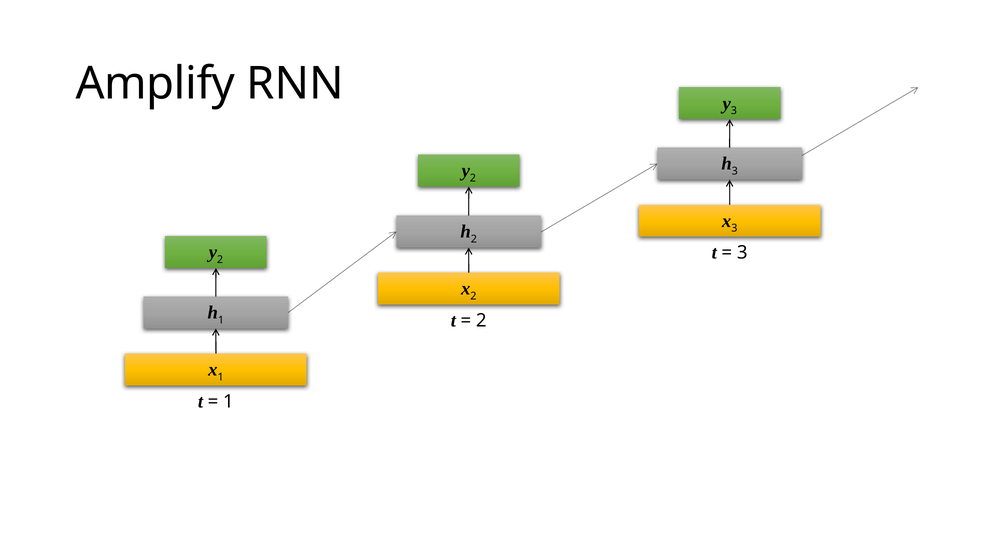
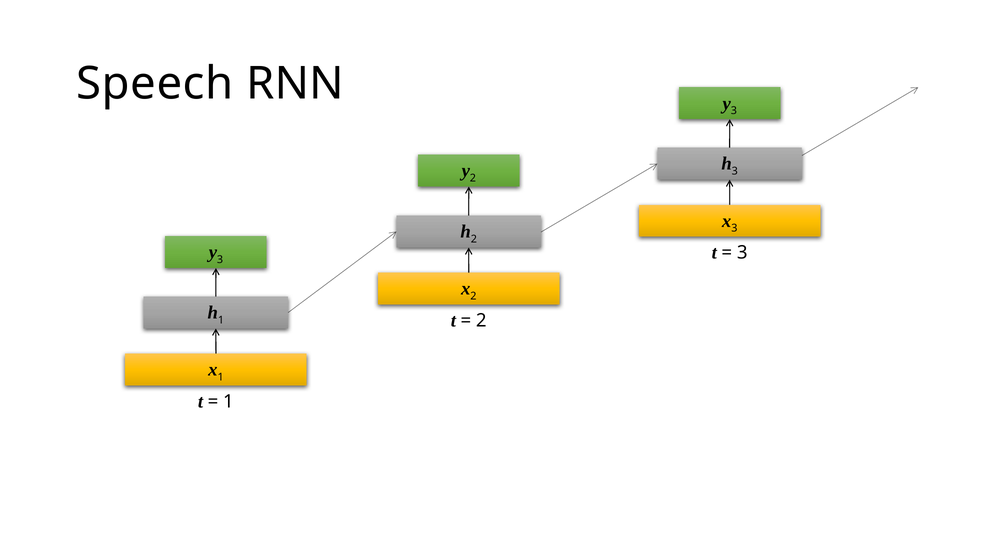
Amplify: Amplify -> Speech (155, 83)
2: 2 -> 3 (220, 260)
